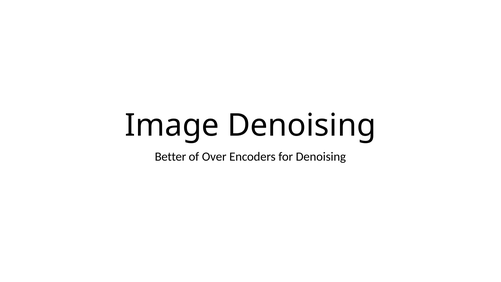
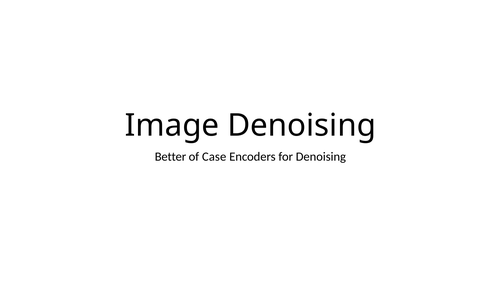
Over: Over -> Case (214, 157)
